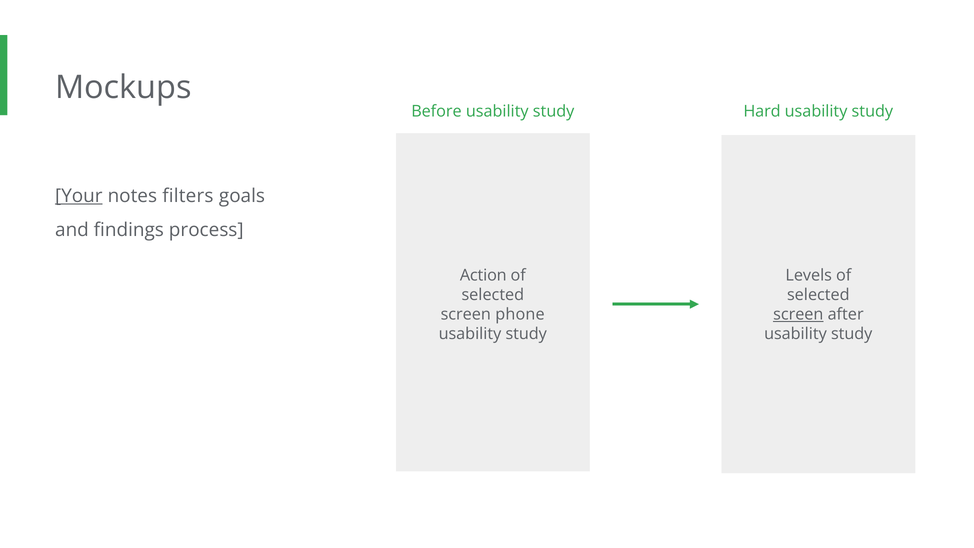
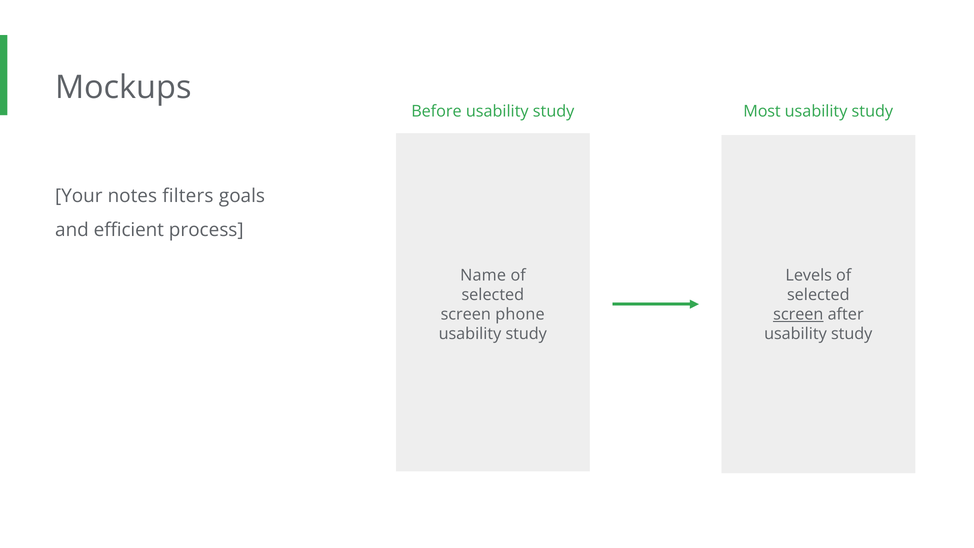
Hard: Hard -> Most (762, 111)
Your underline: present -> none (79, 196)
findings: findings -> efficient (129, 230)
Action: Action -> Name (483, 276)
